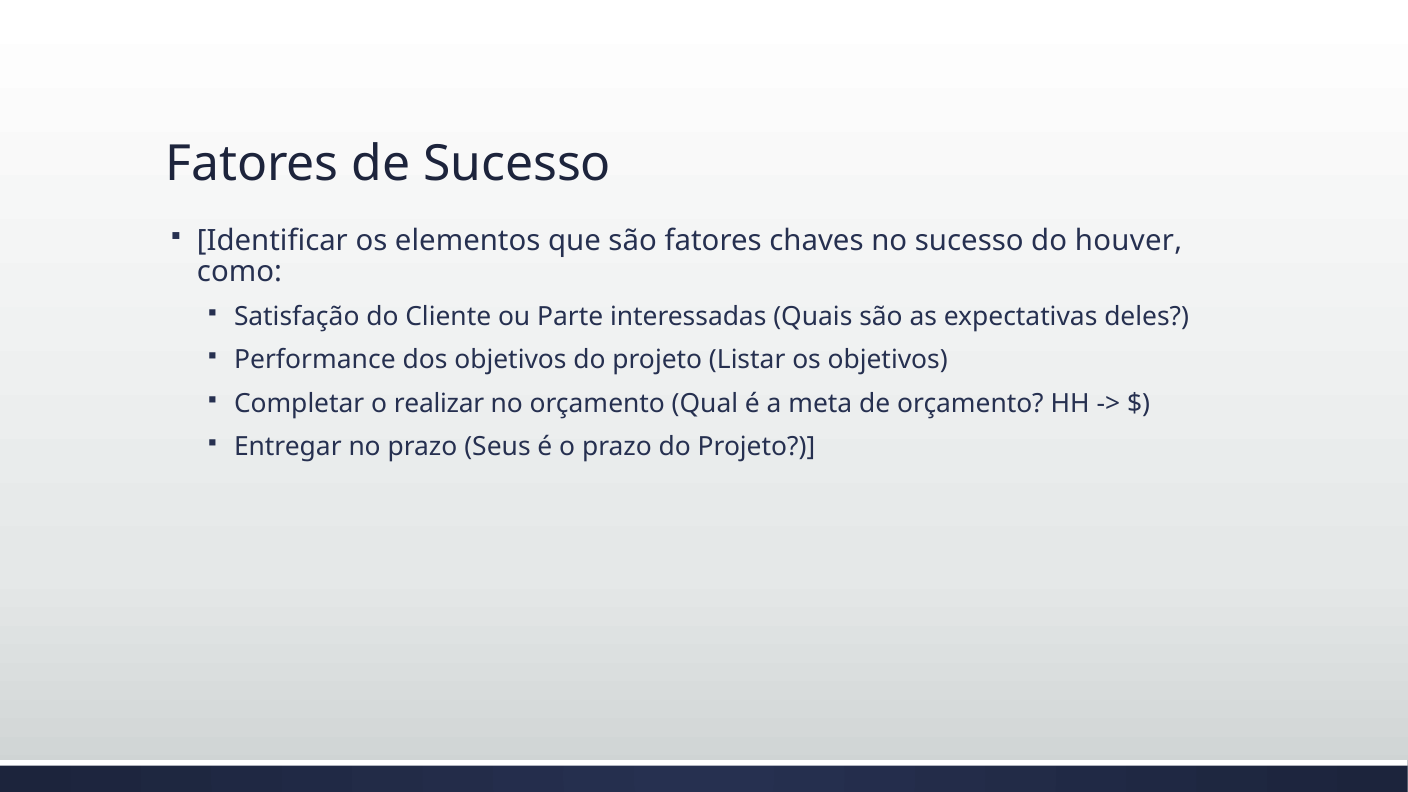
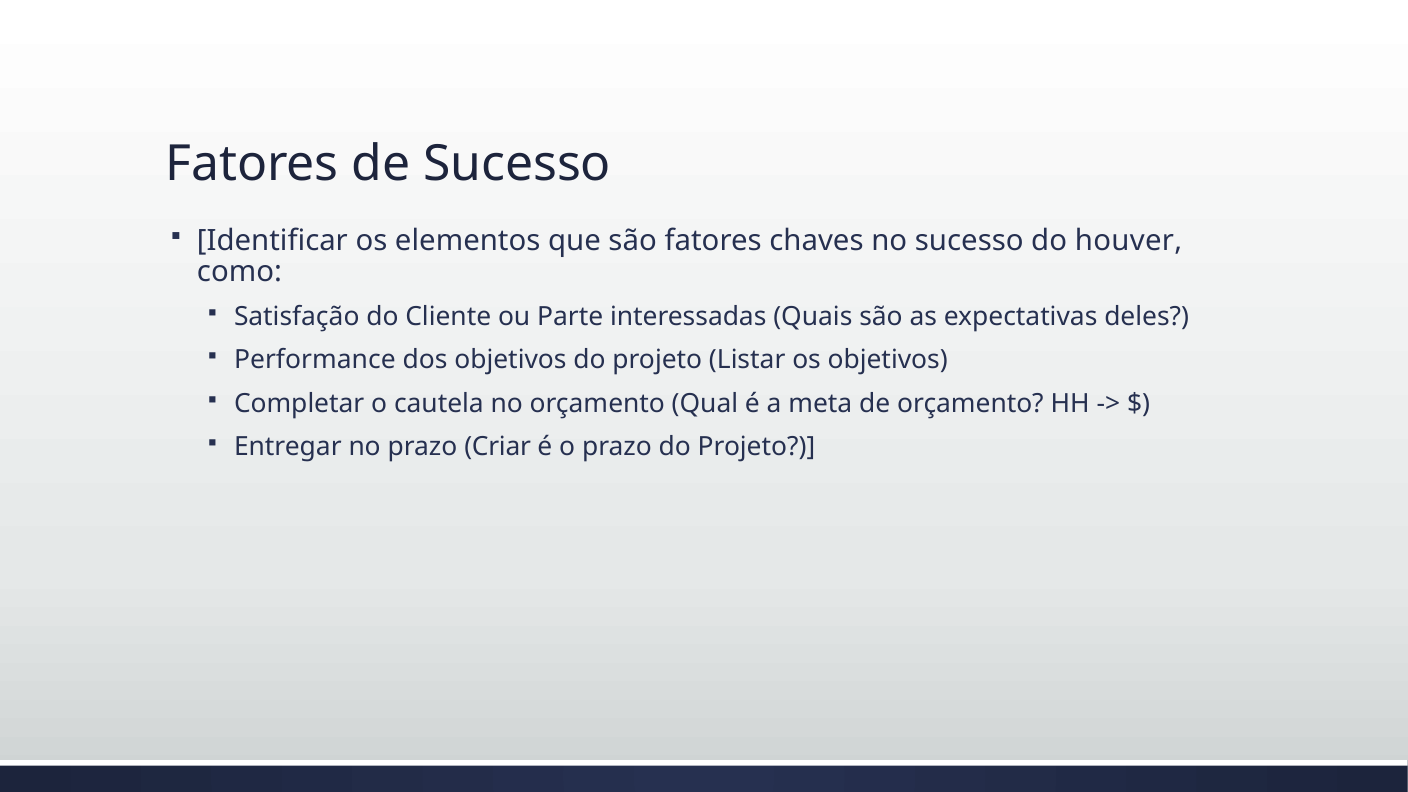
realizar: realizar -> cautela (439, 403)
Seus: Seus -> Criar (498, 447)
